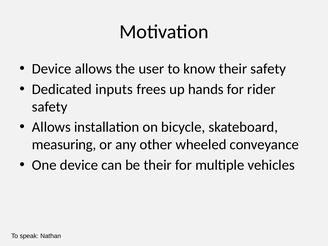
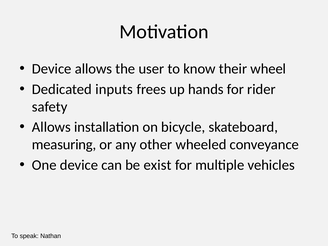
their safety: safety -> wheel (268, 69)
be their: their -> exist (158, 165)
